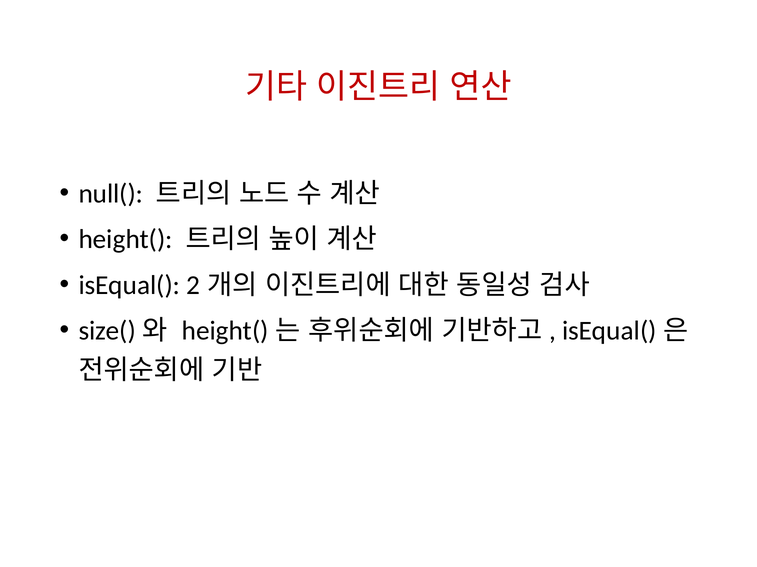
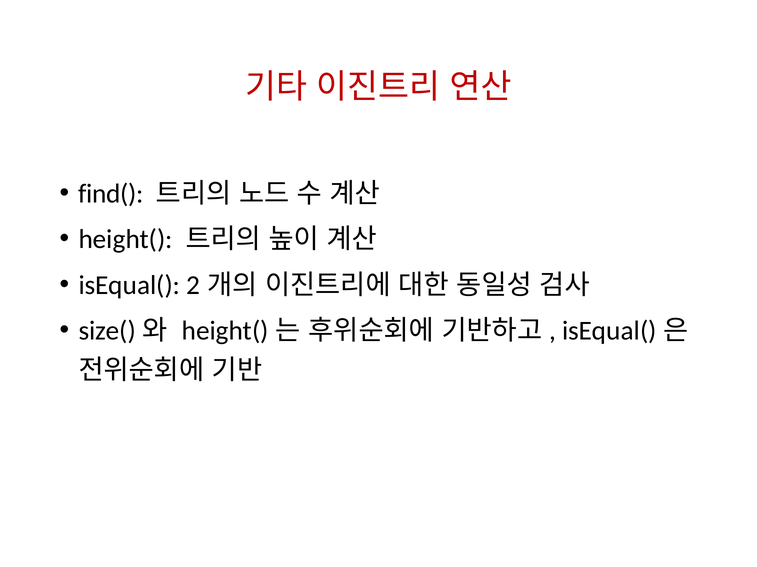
null(: null( -> find( (111, 194)
